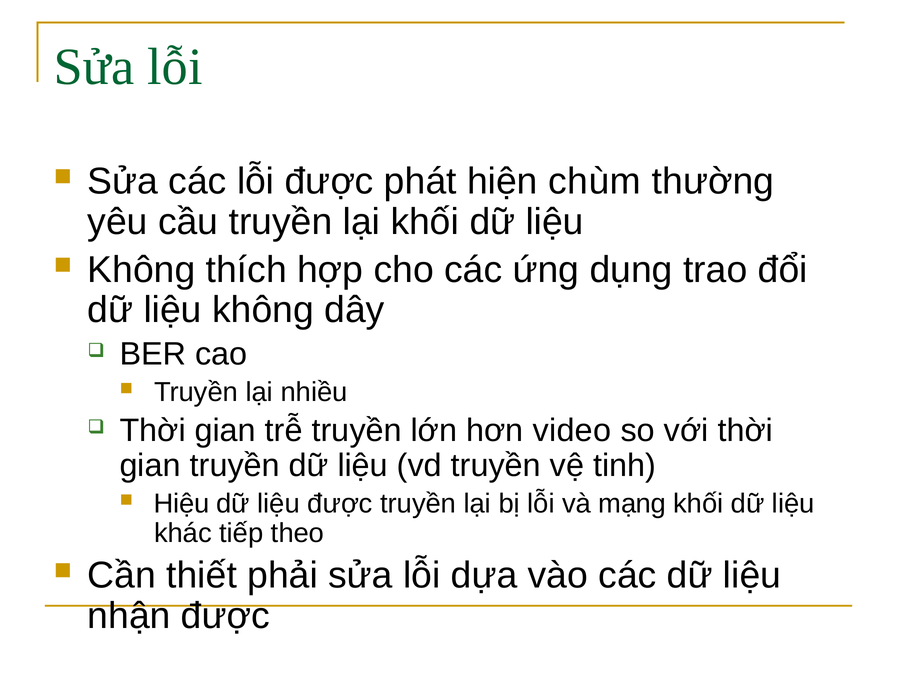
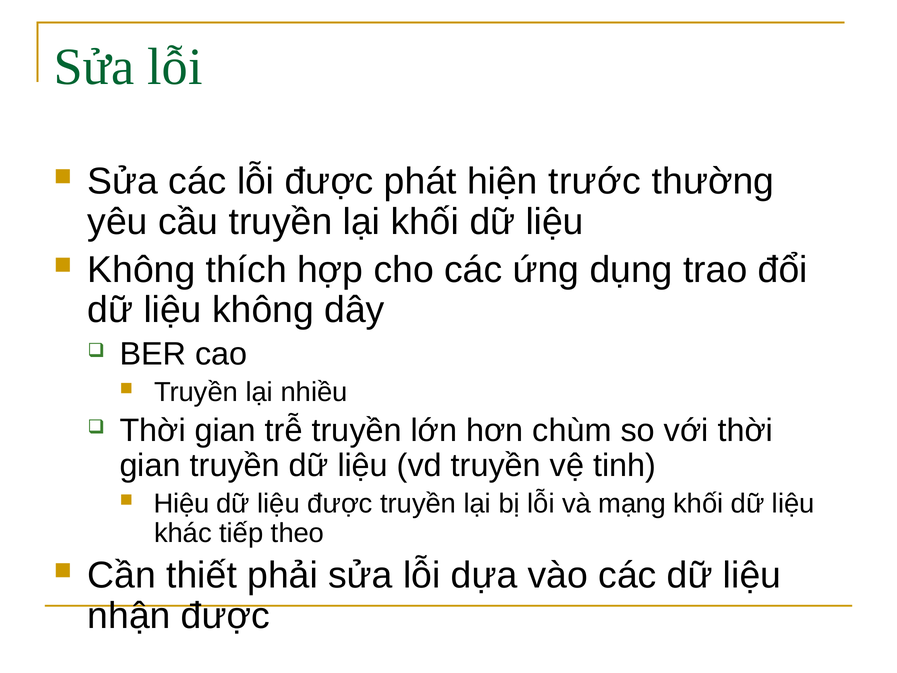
chùm: chùm -> trước (595, 181)
video: video -> chùm (572, 431)
